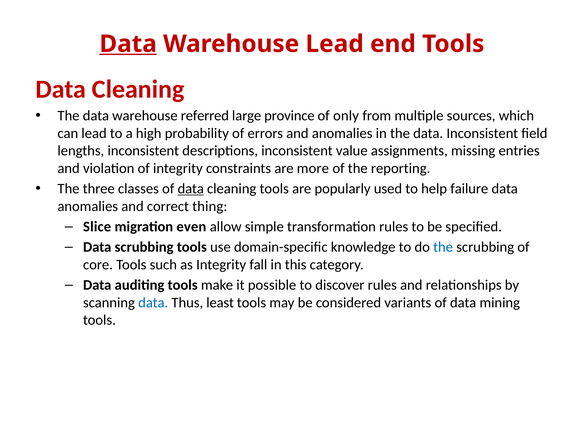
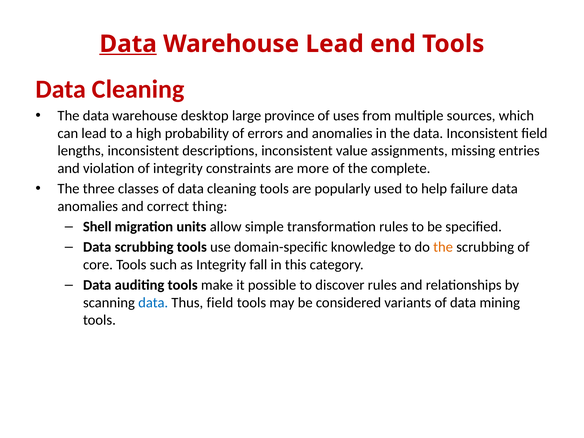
referred: referred -> desktop (205, 116)
only: only -> uses (346, 116)
reporting: reporting -> complete (401, 168)
data underline: present -> none (191, 189)
Slice: Slice -> Shell (97, 227)
even: even -> units (191, 227)
the colour: blue -> orange (443, 247)
Thus least: least -> field (220, 303)
